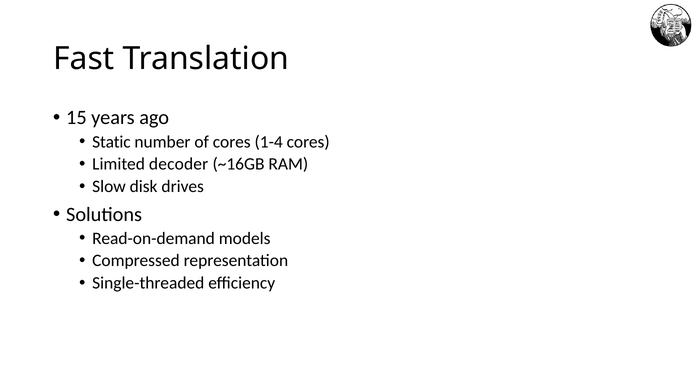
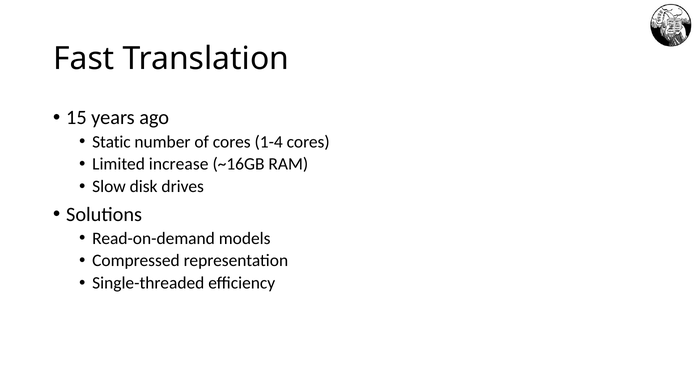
decoder: decoder -> increase (179, 164)
